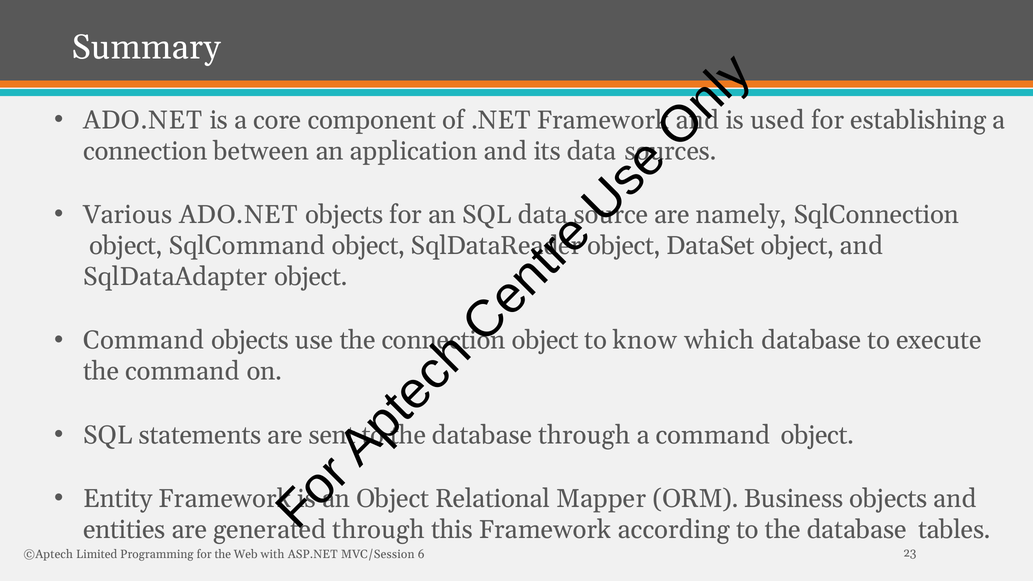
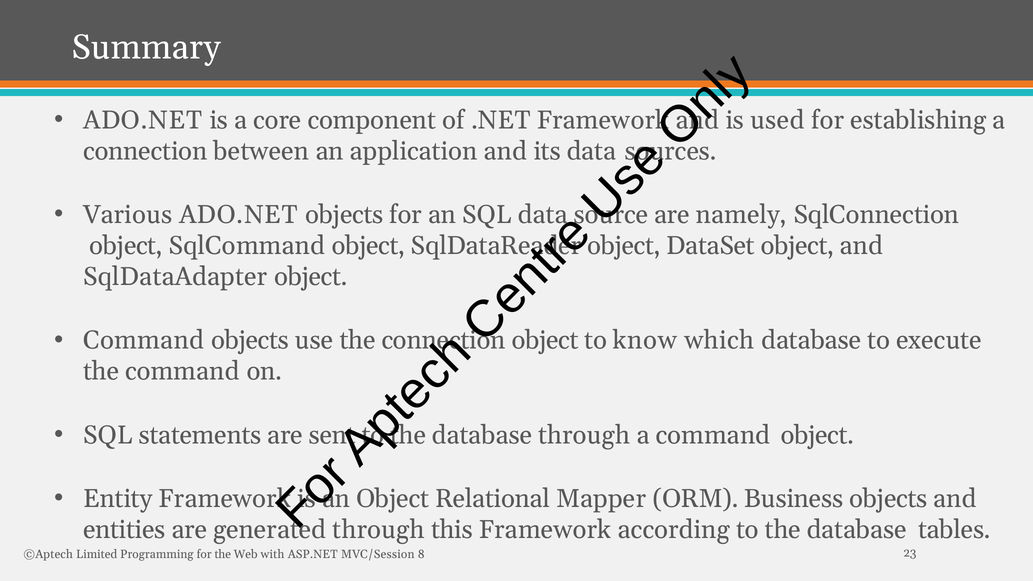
6: 6 -> 8 (421, 554)
